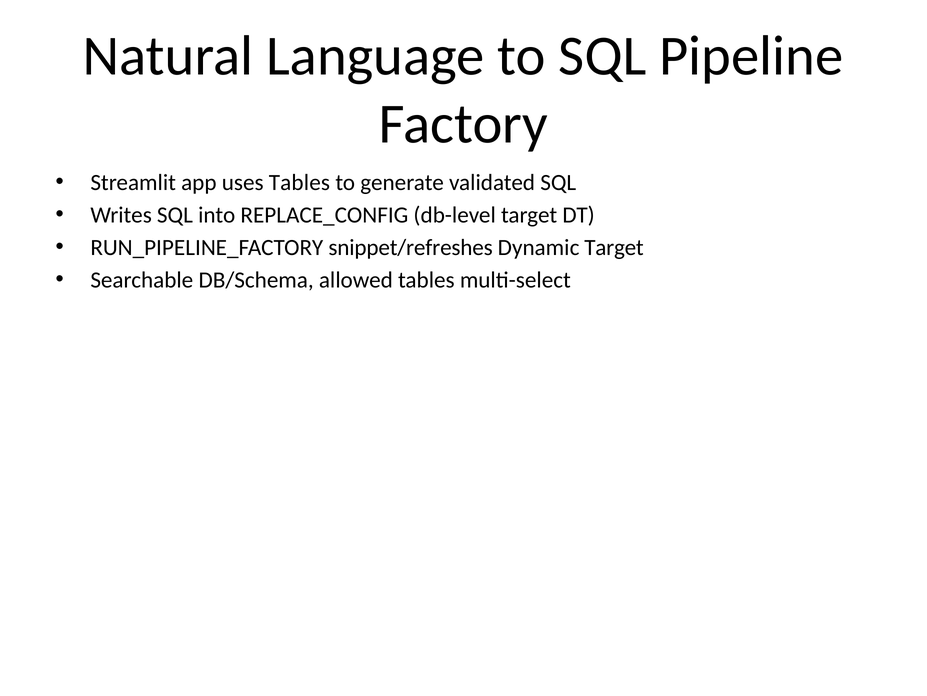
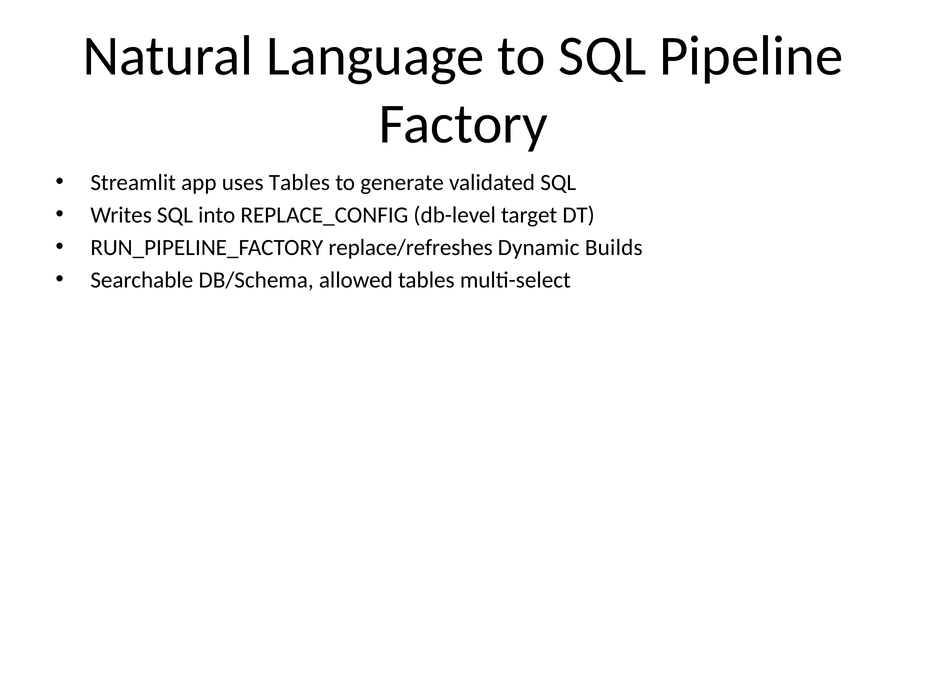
snippet/refreshes: snippet/refreshes -> replace/refreshes (411, 247)
Dynamic Target: Target -> Builds (614, 247)
